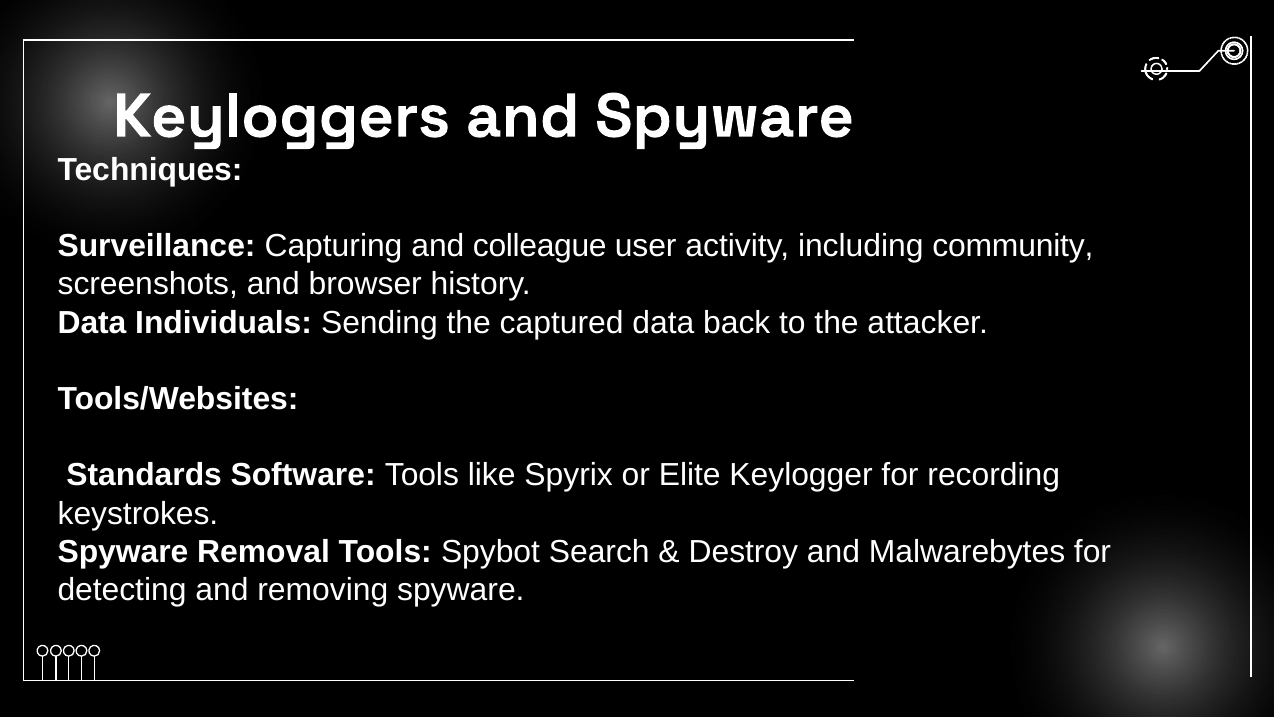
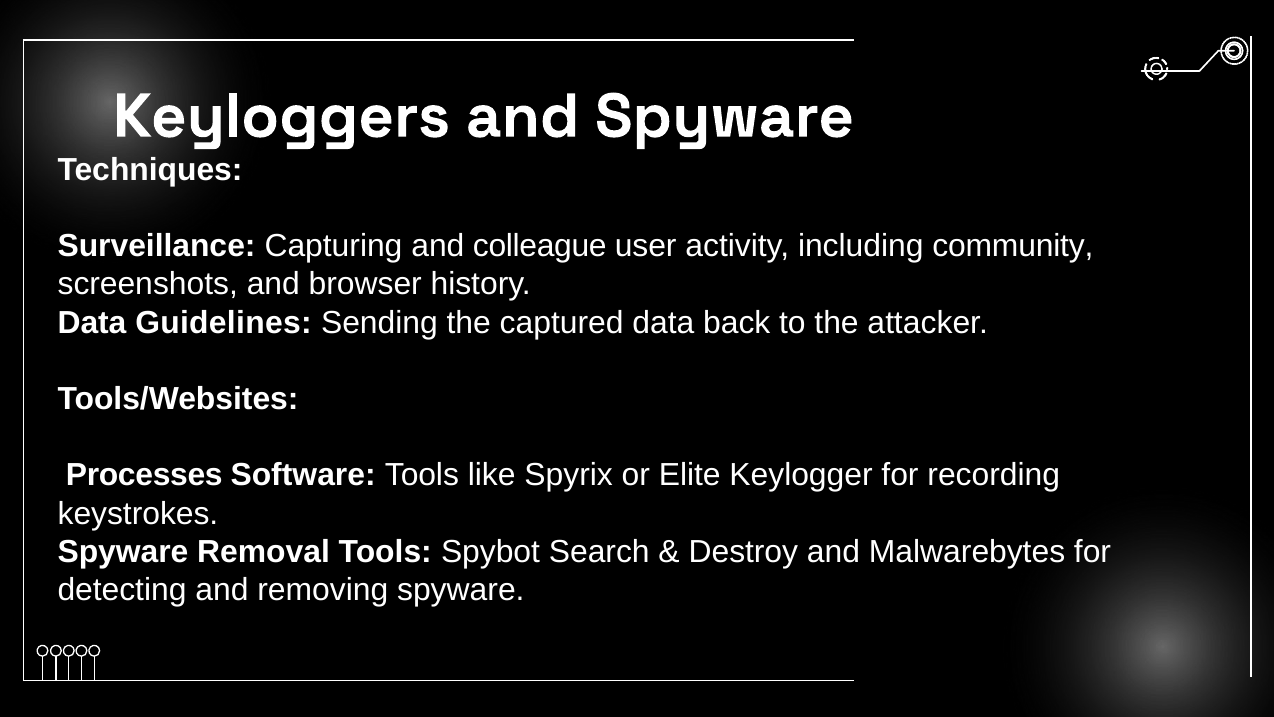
Individuals: Individuals -> Guidelines (223, 322)
Standards: Standards -> Processes (144, 475)
